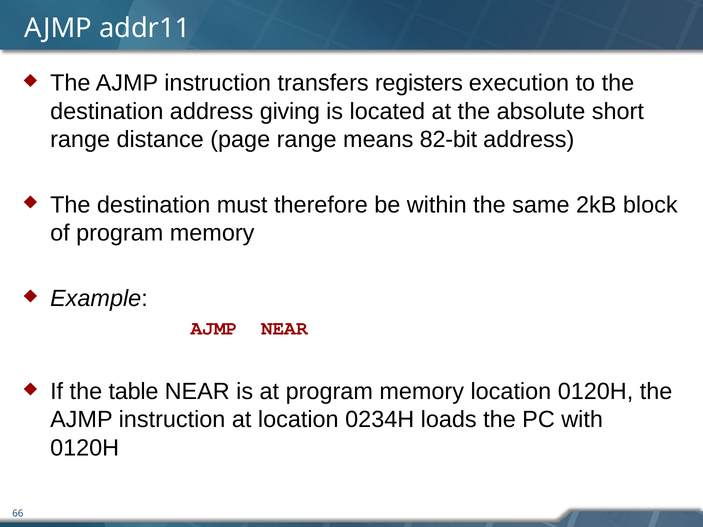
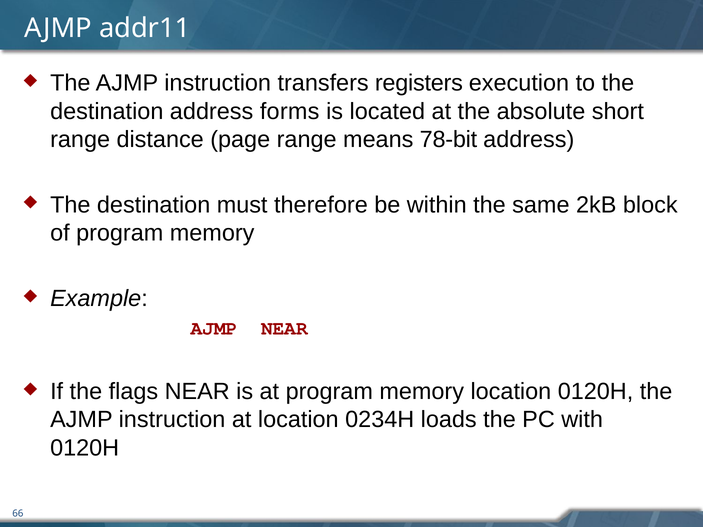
giving: giving -> forms (290, 111)
82-bit: 82-bit -> 78-bit (448, 140)
table: table -> flags (133, 392)
